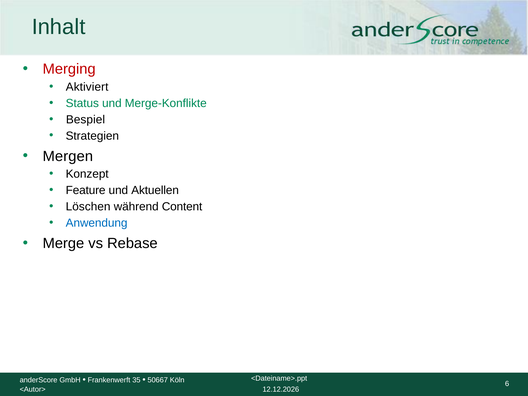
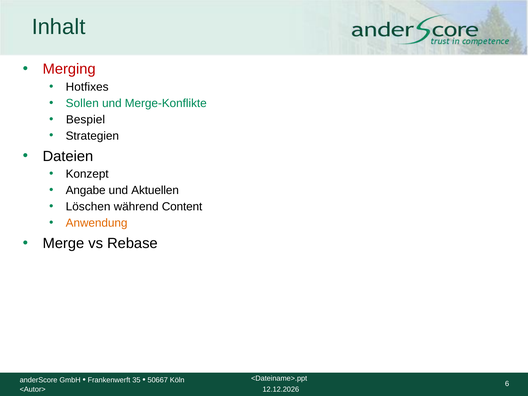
Aktiviert: Aktiviert -> Hotfixes (87, 87)
Status: Status -> Sollen (82, 103)
Mergen: Mergen -> Dateien (68, 156)
Feature: Feature -> Angabe (86, 190)
Anwendung colour: blue -> orange (97, 223)
